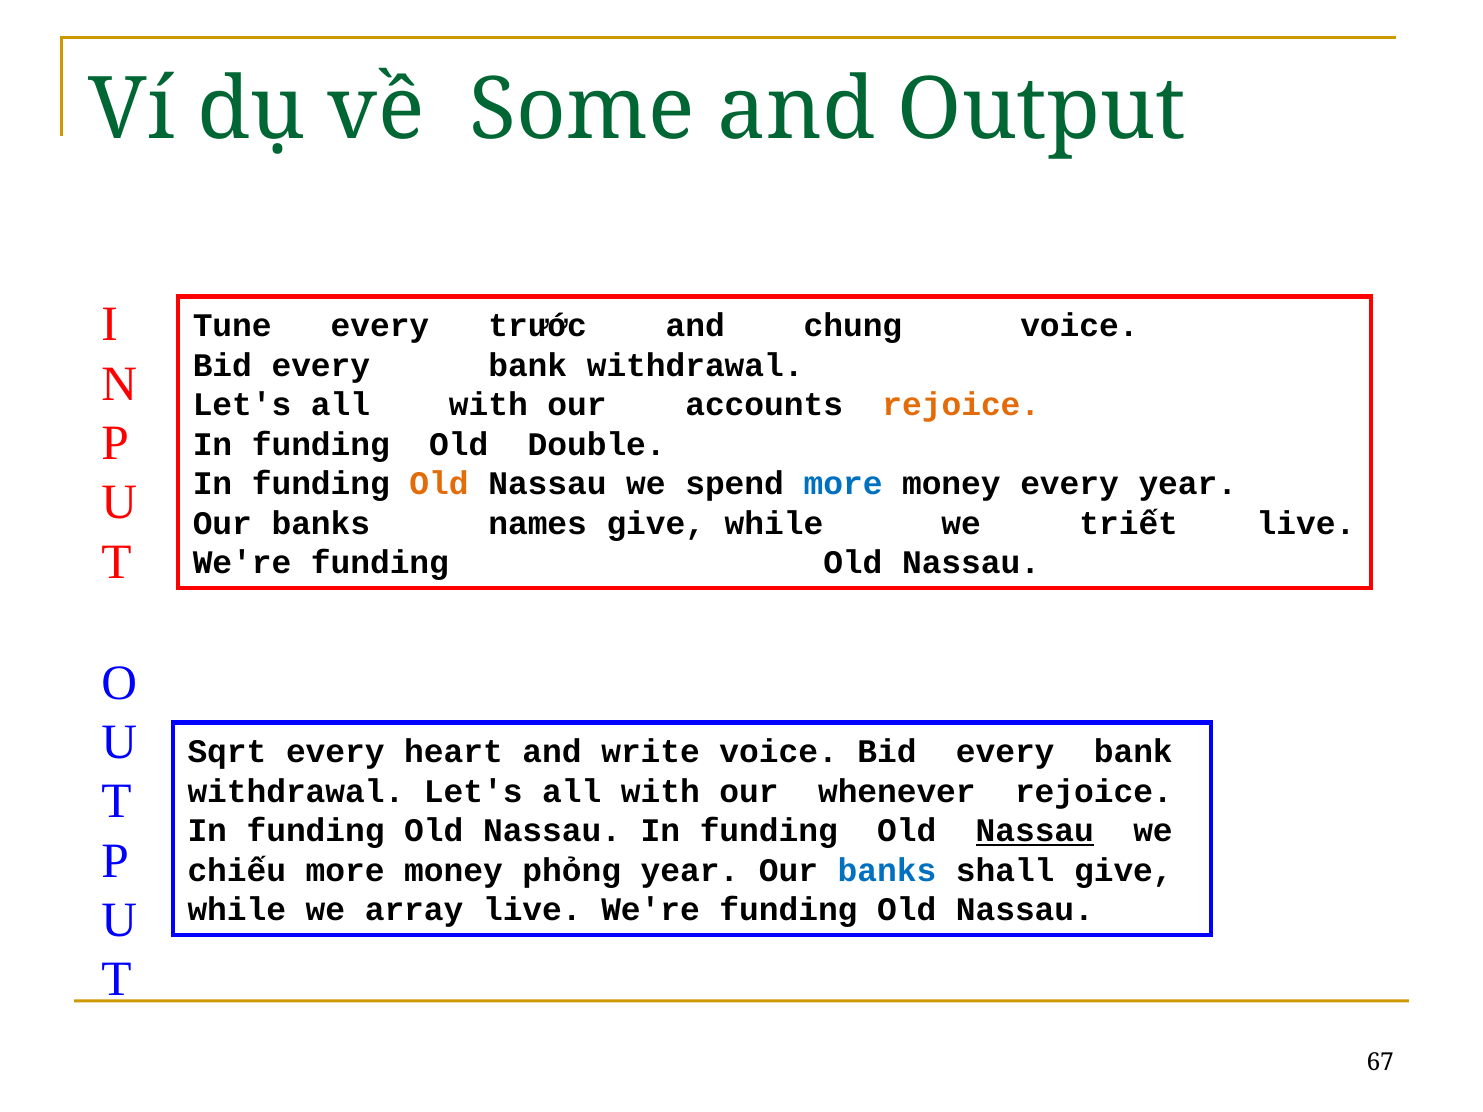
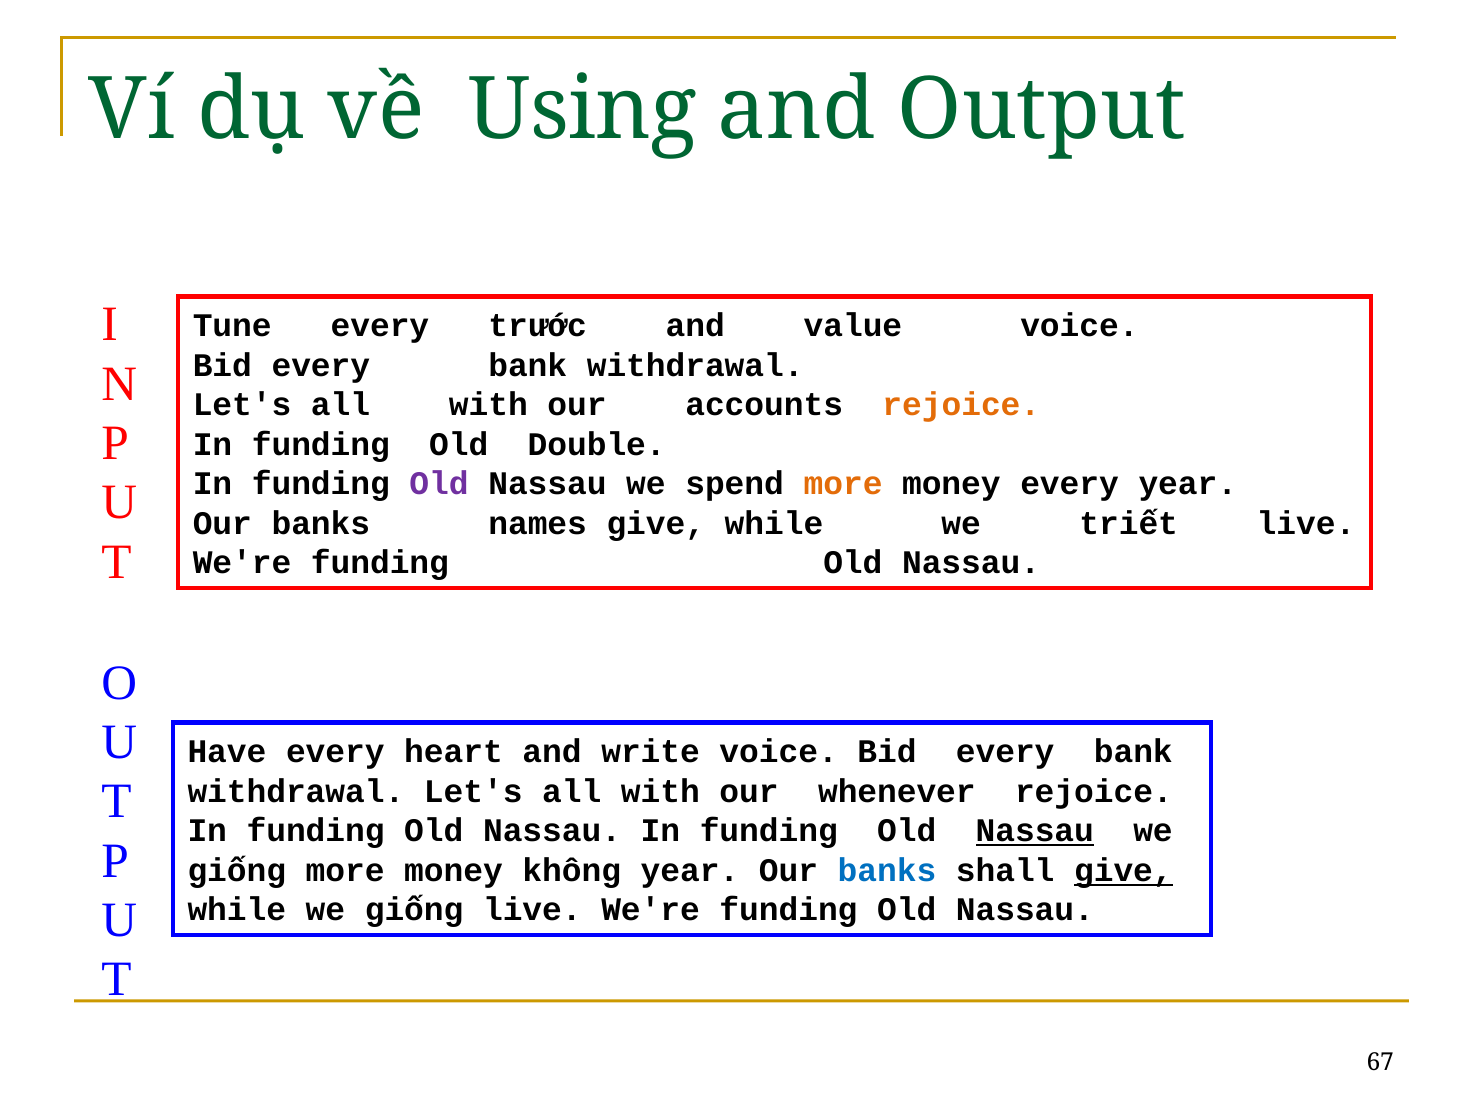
Some: Some -> Using (583, 110)
chung: chung -> value (853, 326)
Old colour: orange -> purple (439, 484)
more colour: blue -> orange (843, 484)
Sqrt: Sqrt -> Have (227, 752)
chiếu: chiếu -> giống (237, 871)
phỏng: phỏng -> không (572, 871)
give underline: none -> present (1123, 871)
while we array: array -> giống (414, 910)
